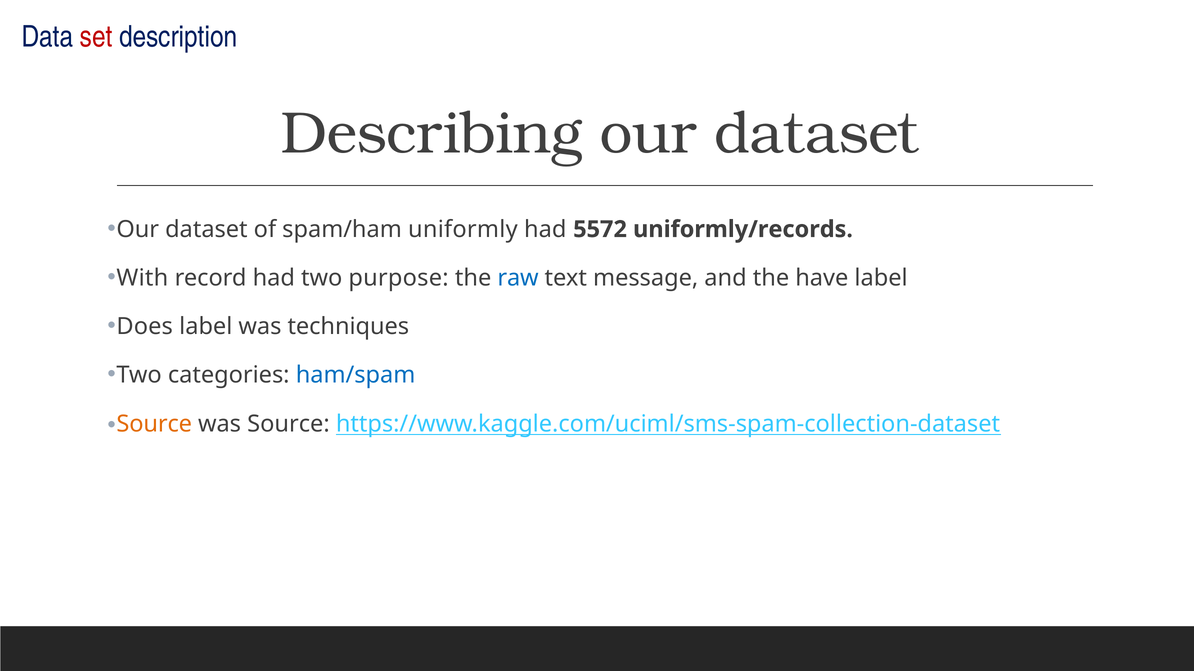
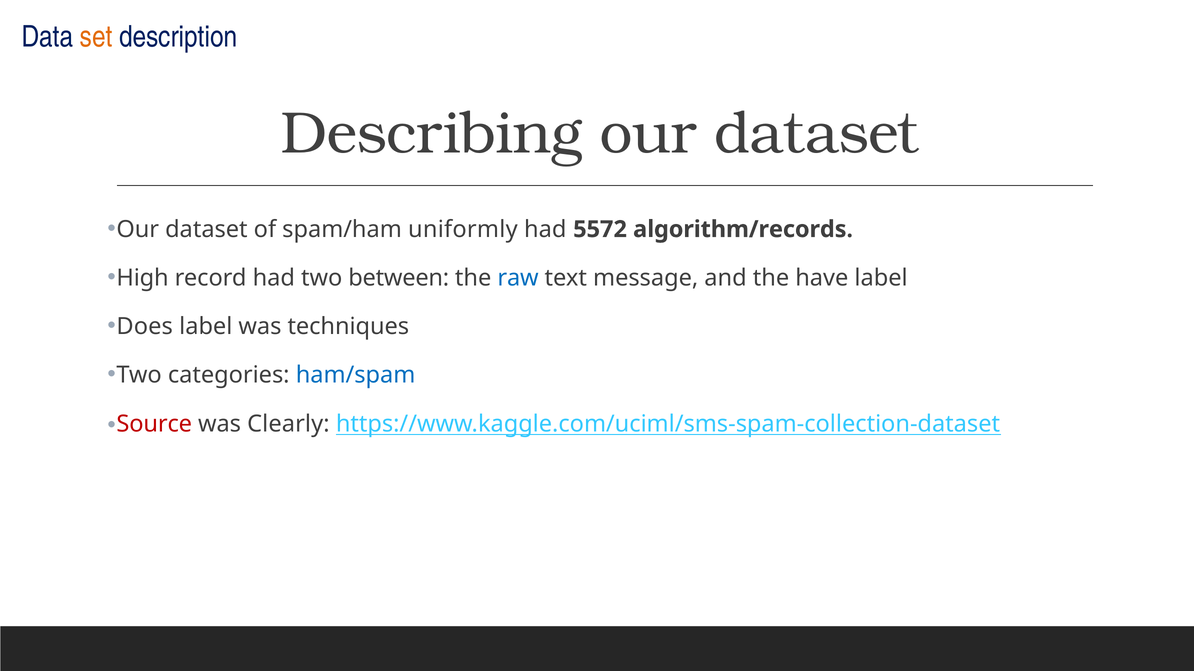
set colour: red -> orange (96, 37)
uniformly/records: uniformly/records -> algorithm/records (743, 230)
With: With -> High (143, 278)
purpose: purpose -> between (399, 278)
Source colour: orange -> red (154, 424)
was Source: Source -> Clearly (288, 424)
